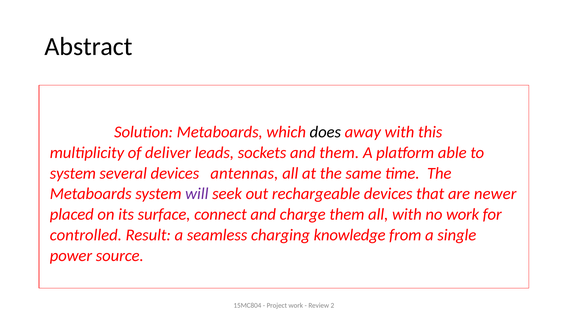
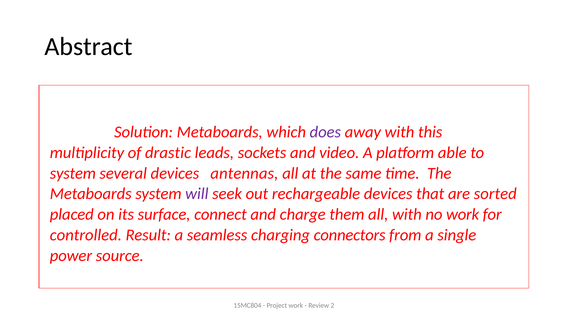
does colour: black -> purple (325, 132)
deliver: deliver -> drastic (168, 152)
and them: them -> video (339, 152)
newer: newer -> sorted (495, 194)
knowledge: knowledge -> connectors (350, 235)
